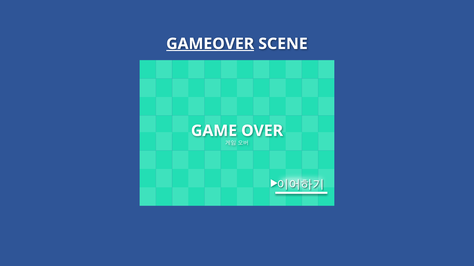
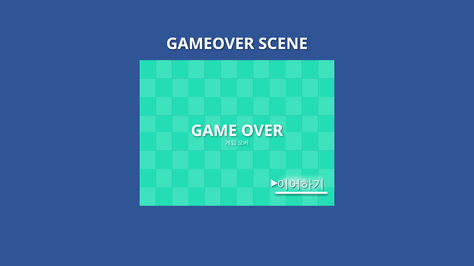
GAMEOVER underline: present -> none (210, 44)
